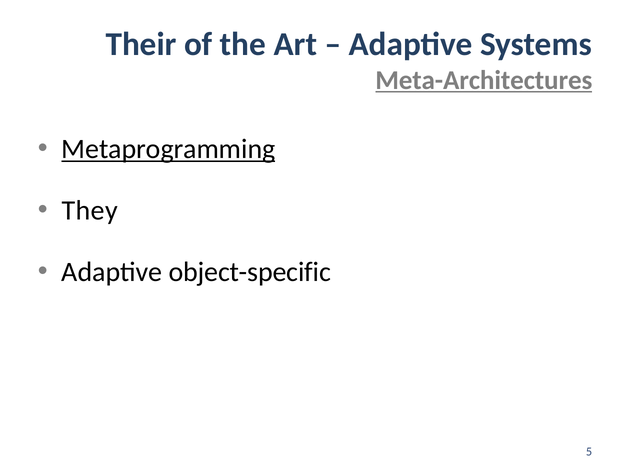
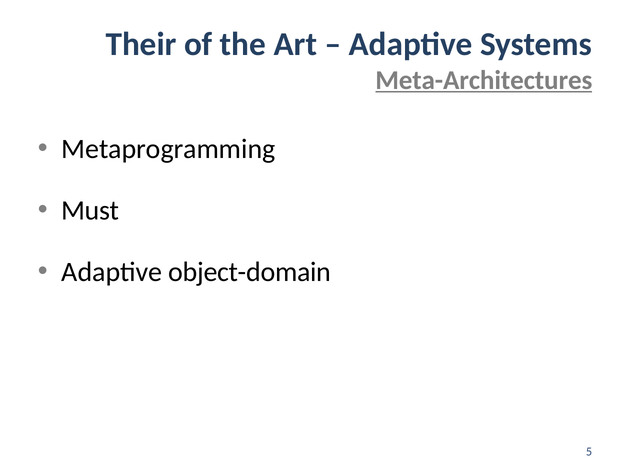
Metaprogramming underline: present -> none (168, 149)
They: They -> Must (90, 210)
object-specific: object-specific -> object-domain (250, 271)
